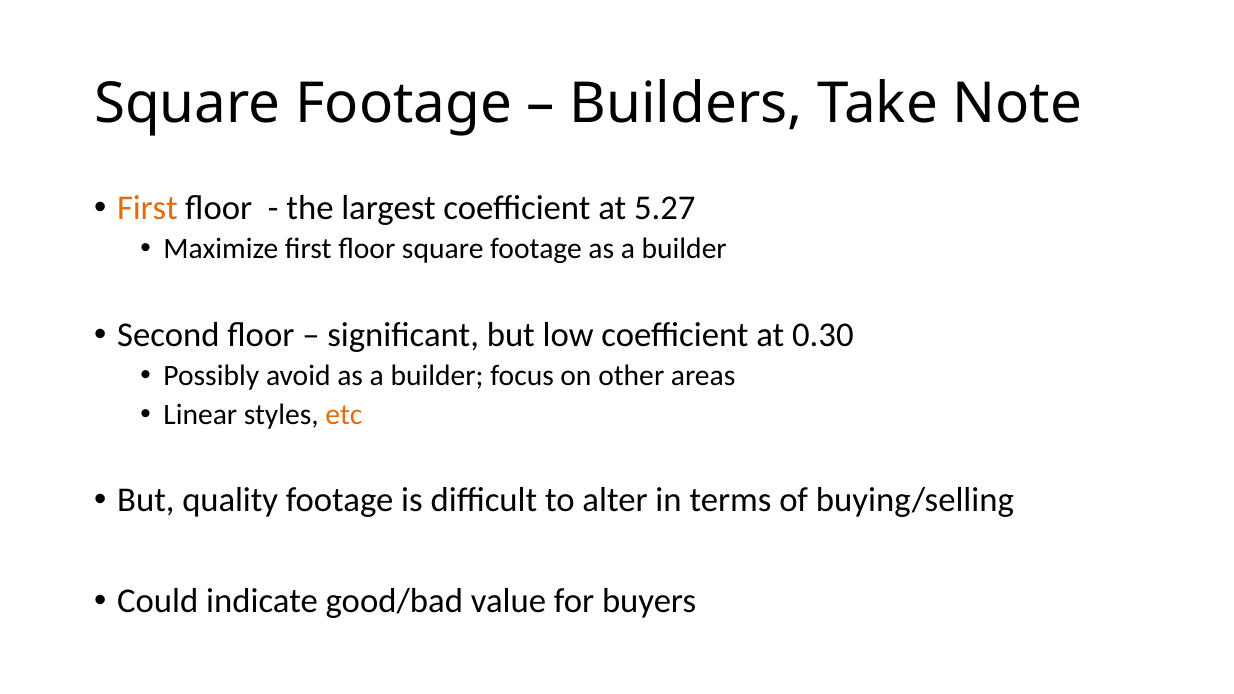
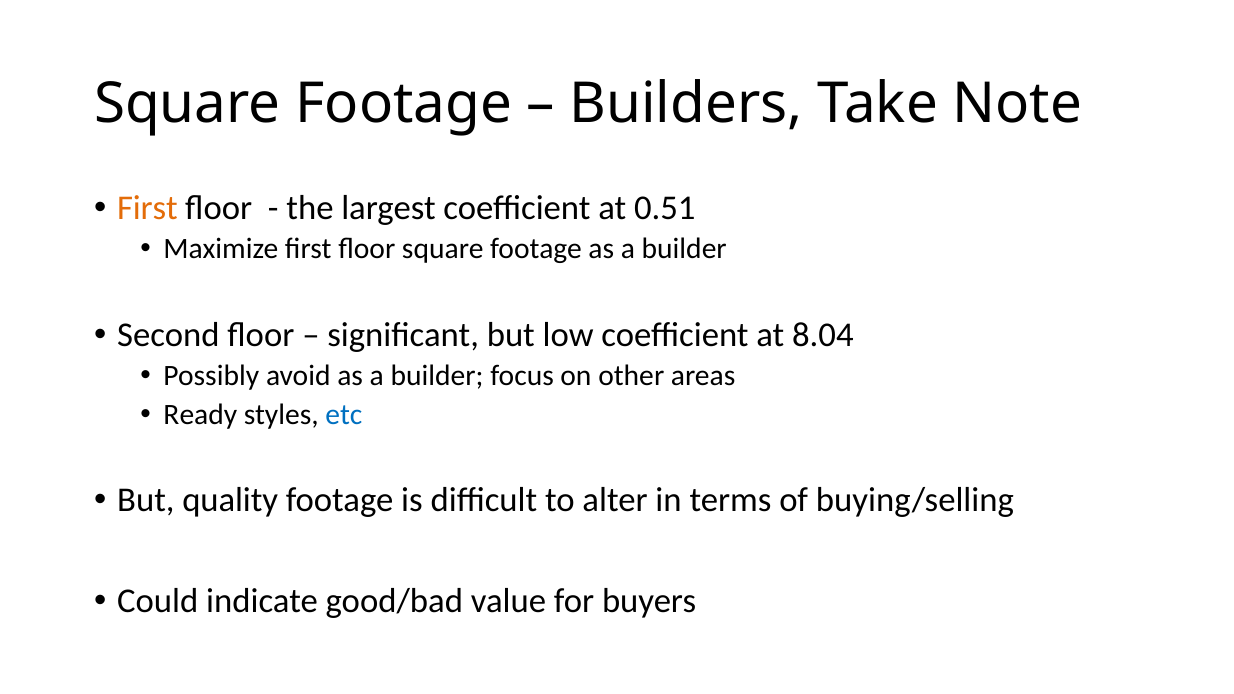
5.27: 5.27 -> 0.51 (665, 208)
0.30: 0.30 -> 8.04 (823, 335)
Linear: Linear -> Ready (200, 414)
etc colour: orange -> blue (344, 414)
